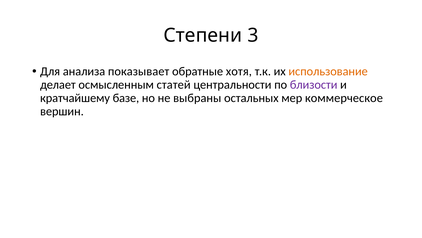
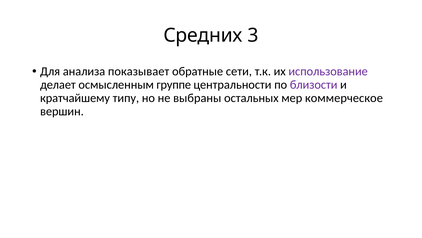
Степени: Степени -> Средних (203, 35)
хотя: хотя -> сети (239, 71)
использование colour: orange -> purple (328, 71)
статей: статей -> группе (174, 85)
базе: базе -> типу (126, 98)
